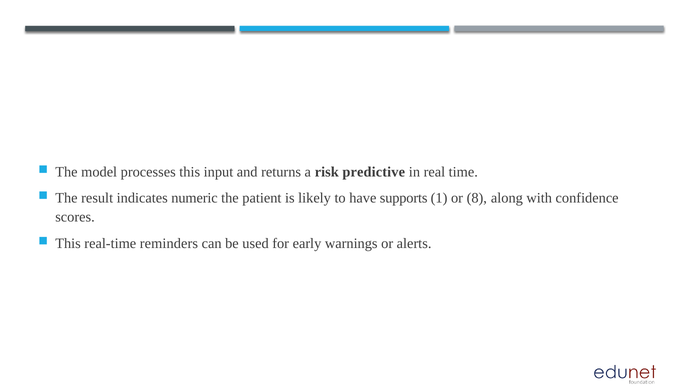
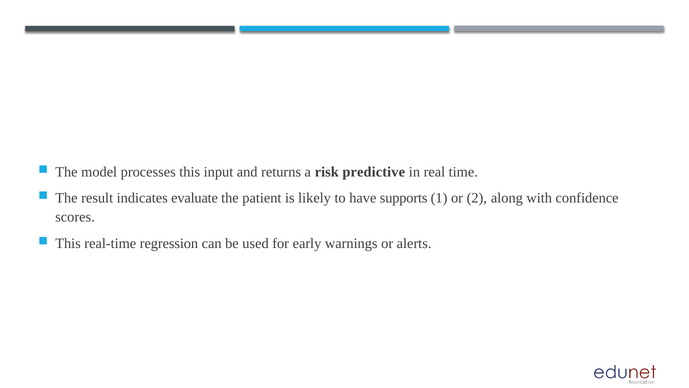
numeric: numeric -> evaluate (195, 198)
8: 8 -> 2 (477, 198)
reminders: reminders -> regression (169, 243)
